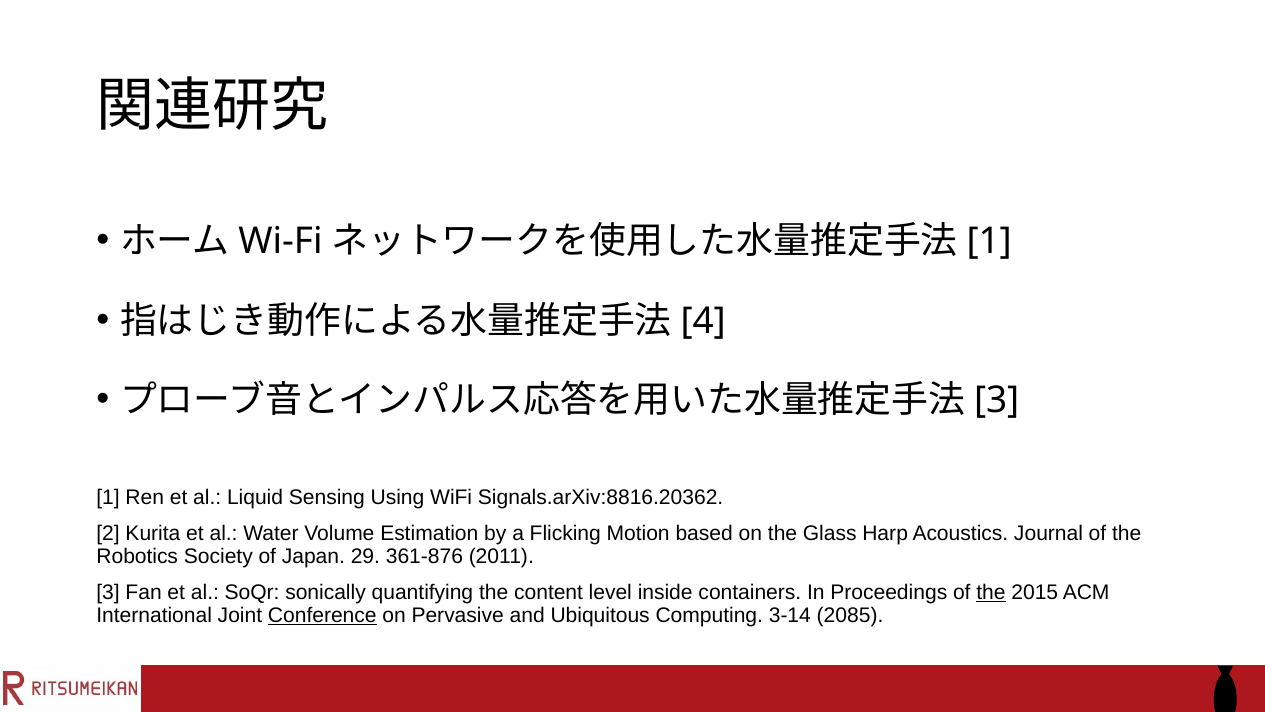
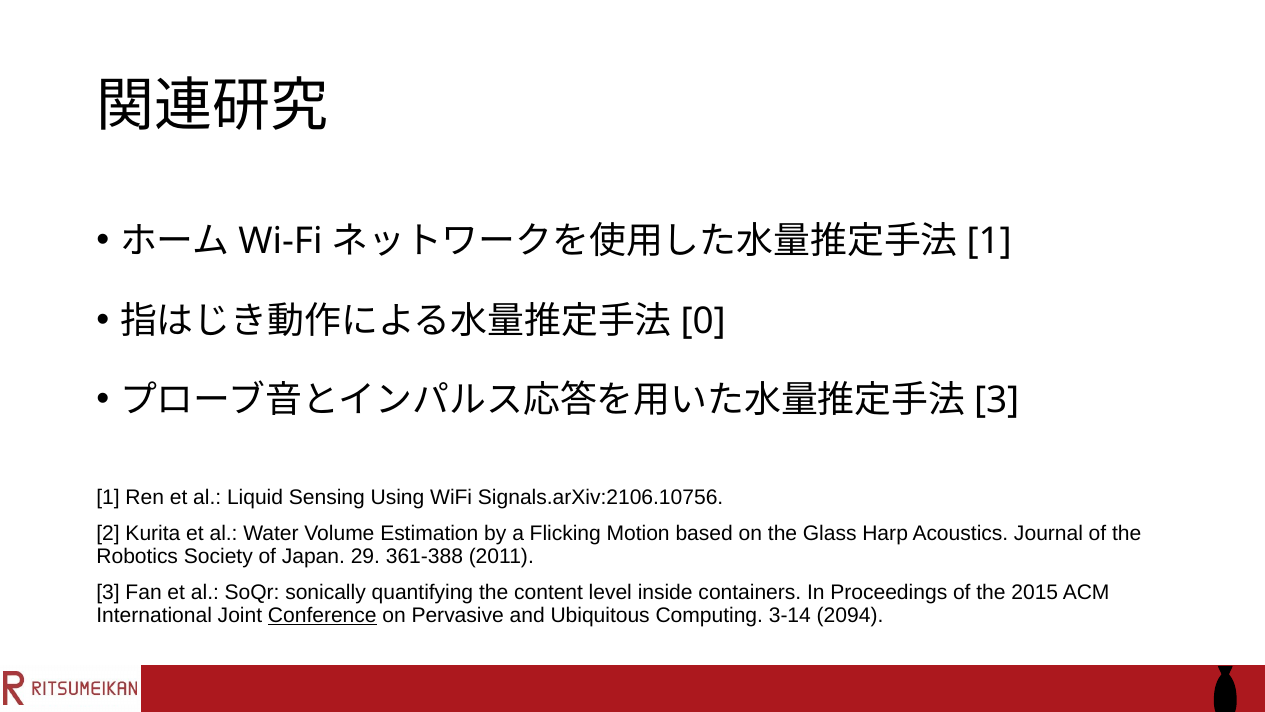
4: 4 -> 0 (703, 321)
Signals.arXiv:8816.20362: Signals.arXiv:8816.20362 -> Signals.arXiv:2106.10756 (601, 497)
361-876: 361-876 -> 361-388 (424, 556)
the underline: present -> none (991, 592)
2085: 2085 -> 2094 (850, 615)
